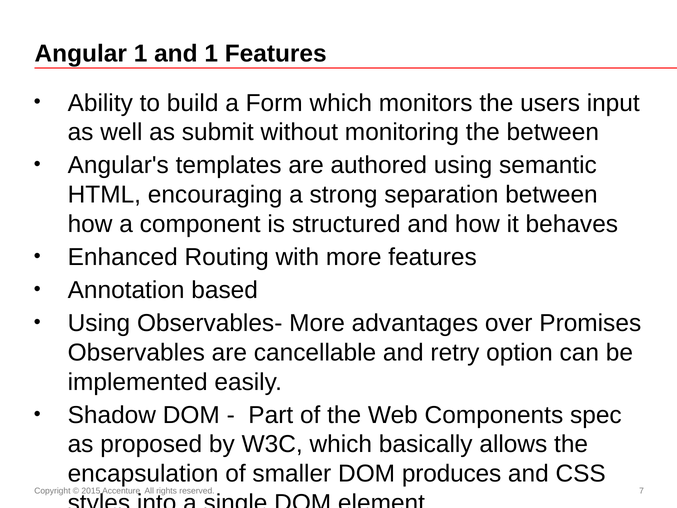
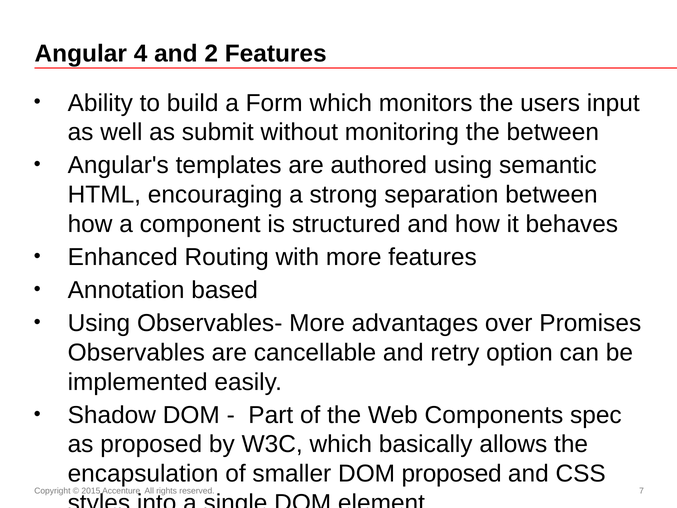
Angular 1: 1 -> 4 (141, 53)
and 1: 1 -> 2 (211, 53)
DOM produces: produces -> proposed (452, 474)
